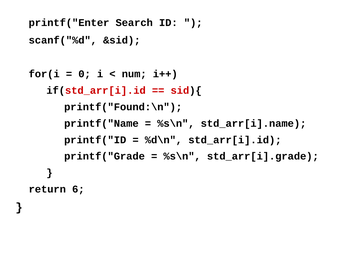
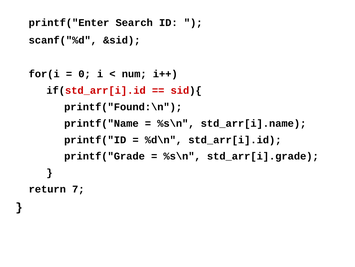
6: 6 -> 7 (78, 189)
